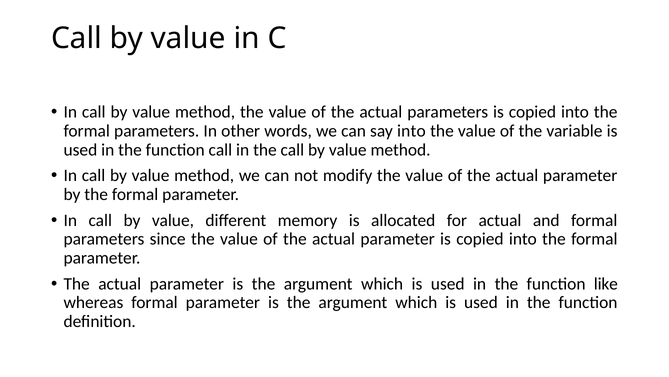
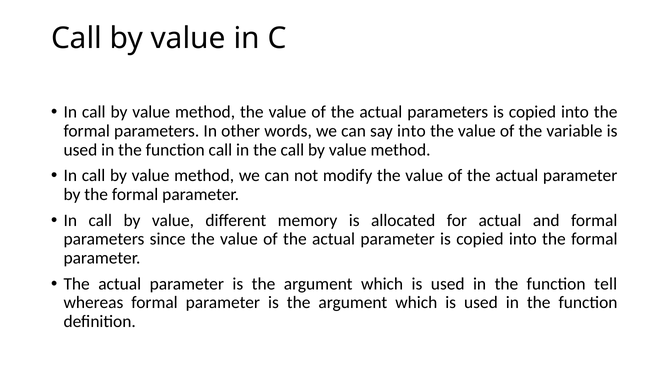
like: like -> tell (606, 283)
